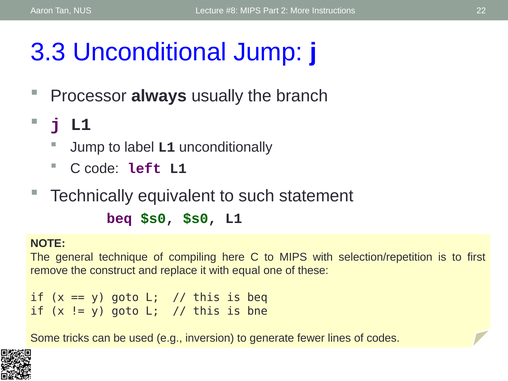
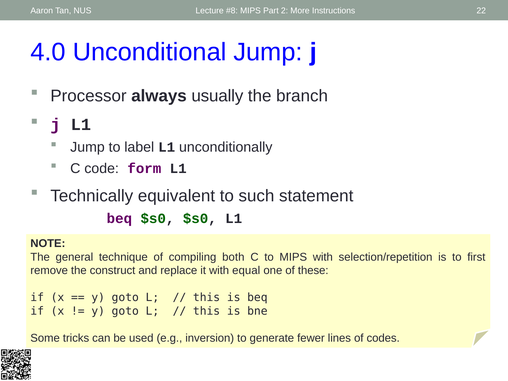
3.3: 3.3 -> 4.0 (48, 52)
left: left -> form (144, 168)
here: here -> both (233, 257)
